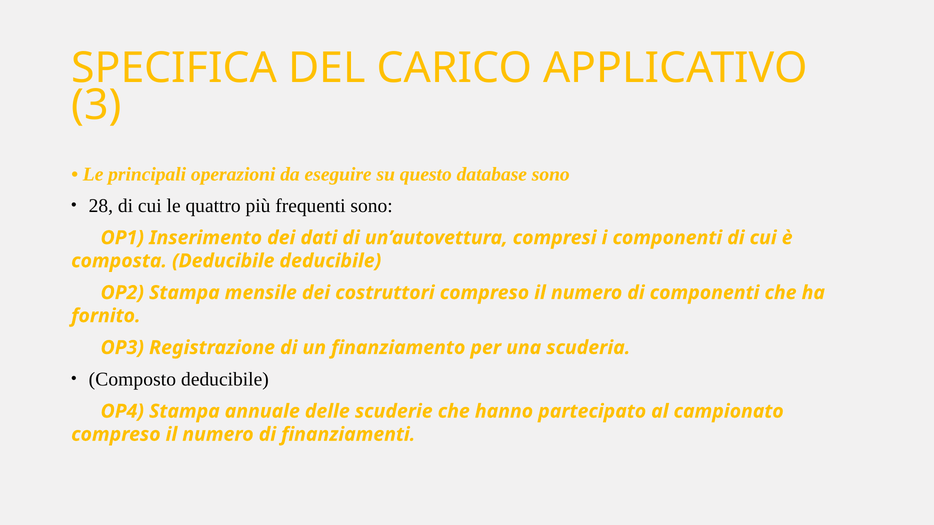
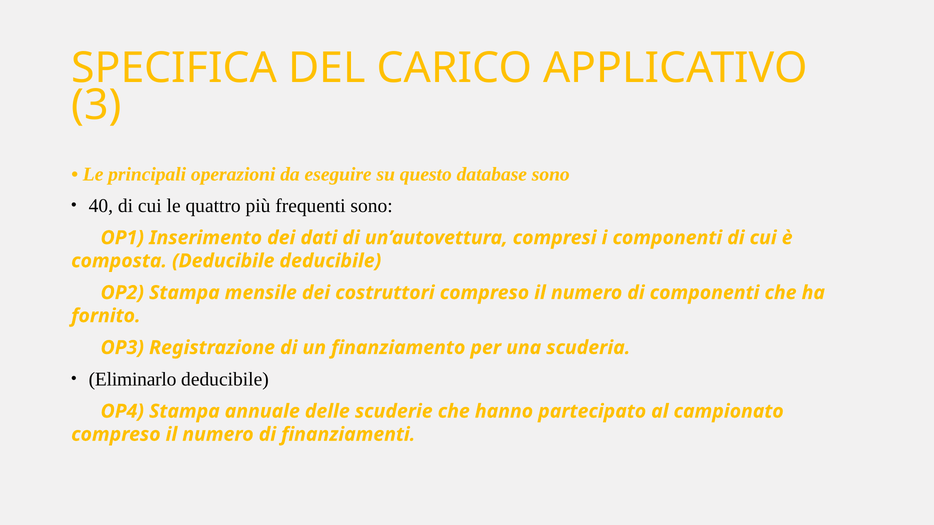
28: 28 -> 40 (101, 206)
Composto: Composto -> Eliminarlo (133, 380)
